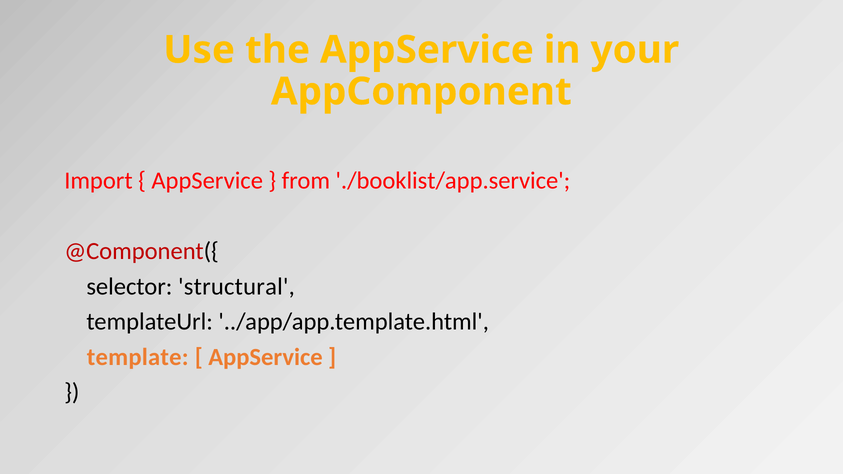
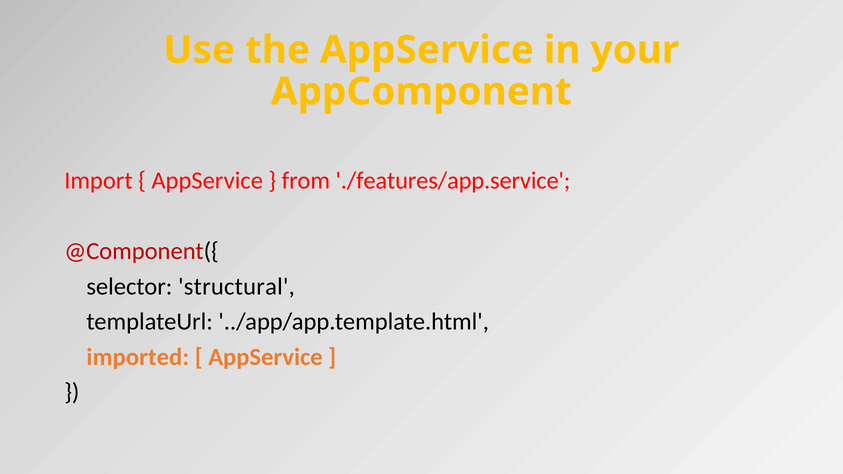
./booklist/app.service: ./booklist/app.service -> ./features/app.service (453, 181)
template: template -> imported (138, 357)
